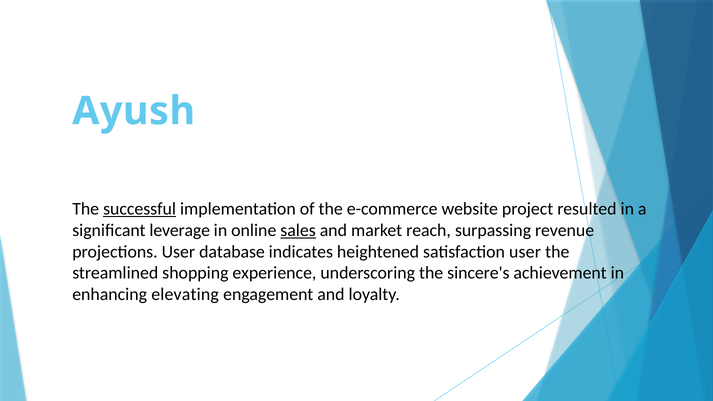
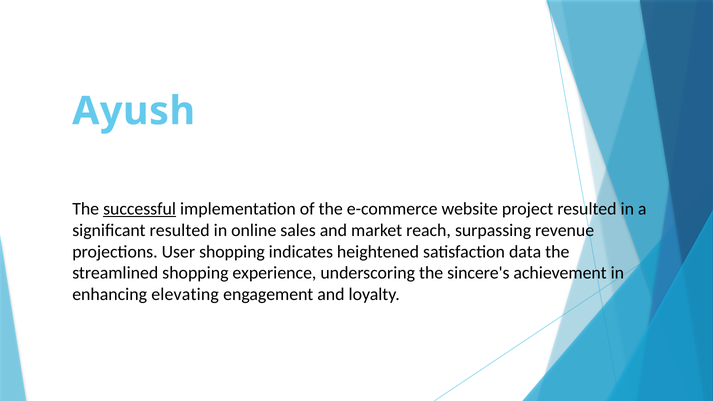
significant leverage: leverage -> resulted (180, 230)
sales underline: present -> none (298, 230)
User database: database -> shopping (232, 252)
satisfaction user: user -> data (525, 252)
